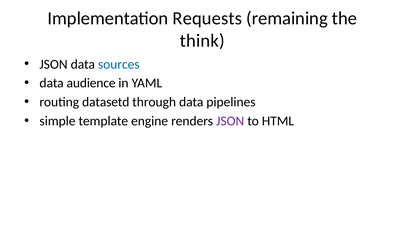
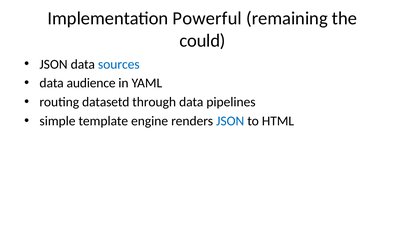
Requests: Requests -> Powerful (207, 18)
think: think -> could (203, 41)
JSON colour: purple -> blue (230, 121)
